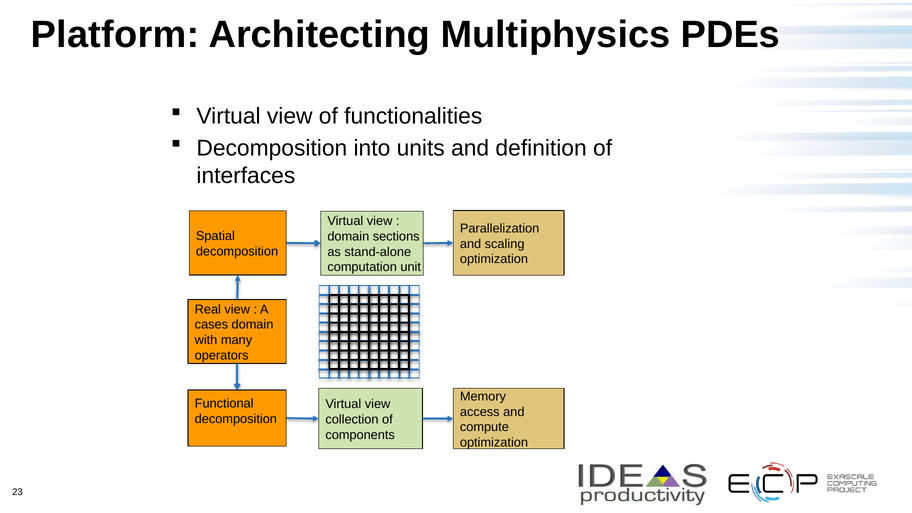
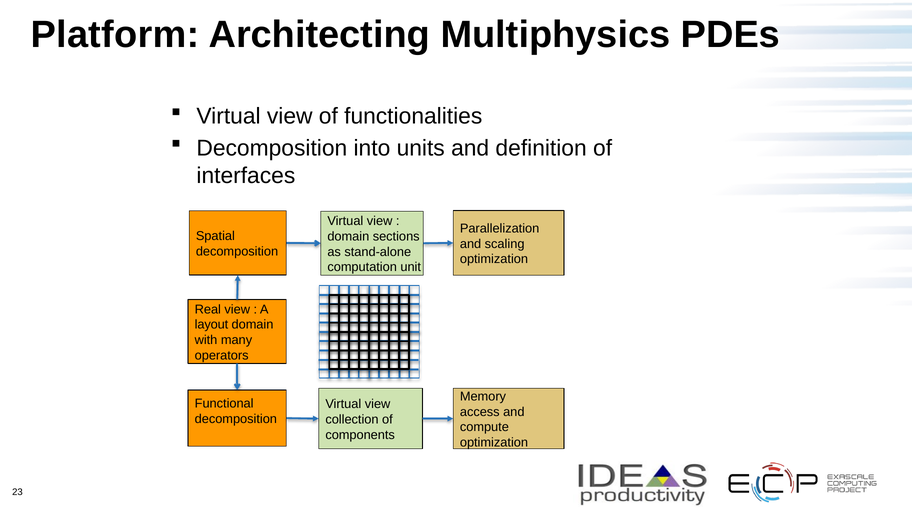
cases: cases -> layout (211, 325)
